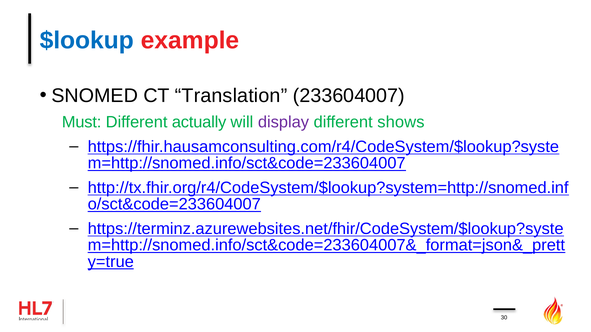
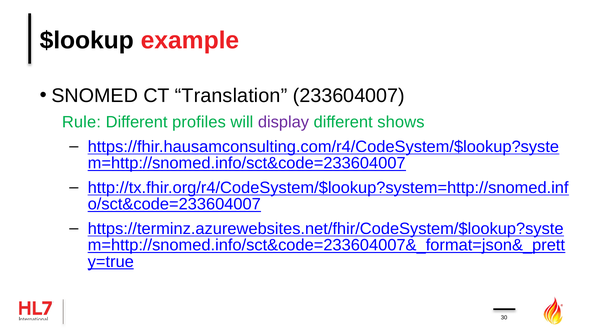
$lookup colour: blue -> black (87, 40)
Must: Must -> Rule (81, 122)
actually: actually -> profiles (199, 122)
